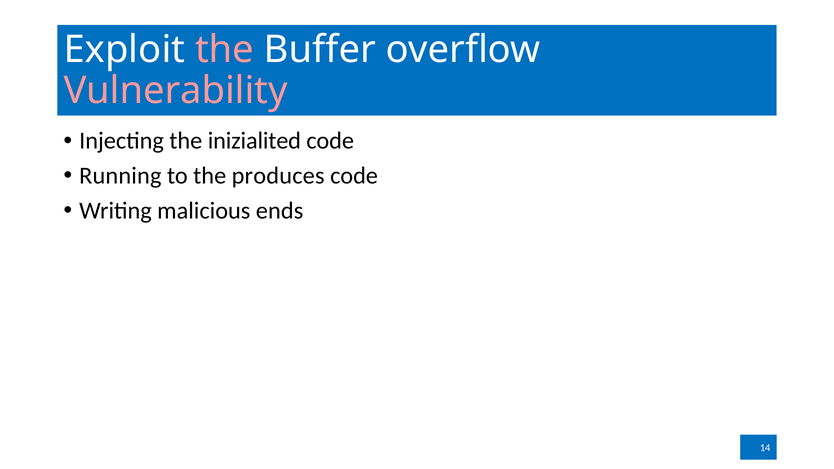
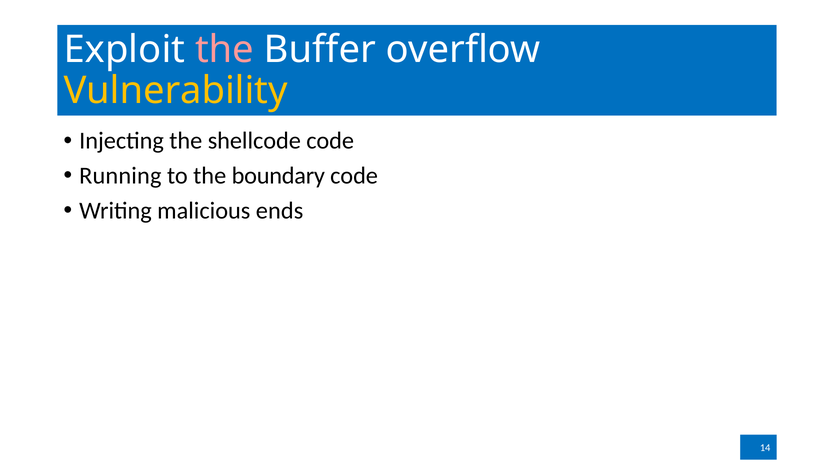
Vulnerability colour: pink -> yellow (176, 91)
inizialited: inizialited -> shellcode (254, 141)
produces: produces -> boundary (278, 176)
